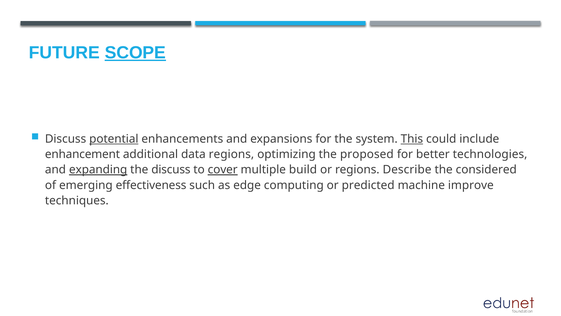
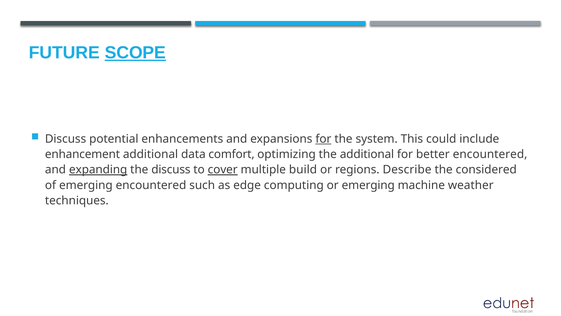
potential underline: present -> none (114, 139)
for underline: none -> present (323, 139)
This underline: present -> none (412, 139)
data regions: regions -> comfort (232, 154)
the proposed: proposed -> additional (367, 154)
better technologies: technologies -> encountered (490, 154)
emerging effectiveness: effectiveness -> encountered (151, 185)
or predicted: predicted -> emerging (368, 185)
improve: improve -> weather (471, 185)
